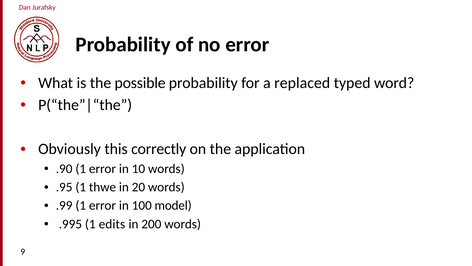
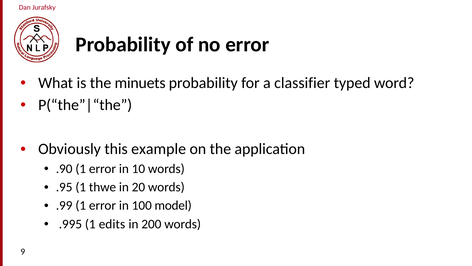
possible: possible -> minuets (140, 83)
replaced: replaced -> classifier (302, 83)
correctly: correctly -> example (159, 149)
